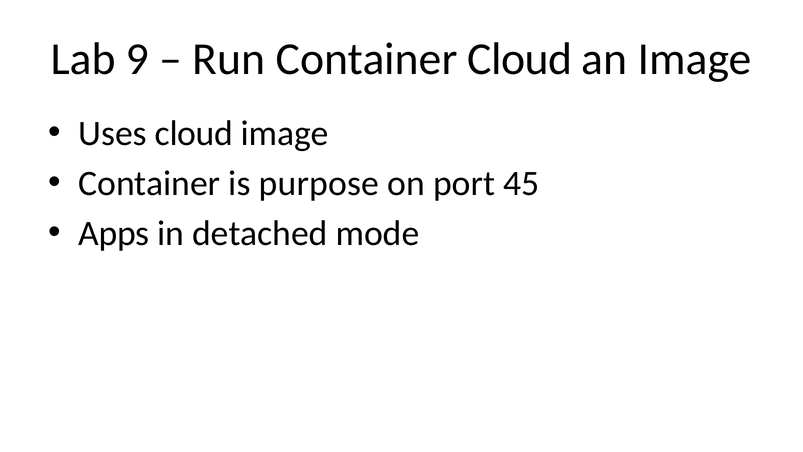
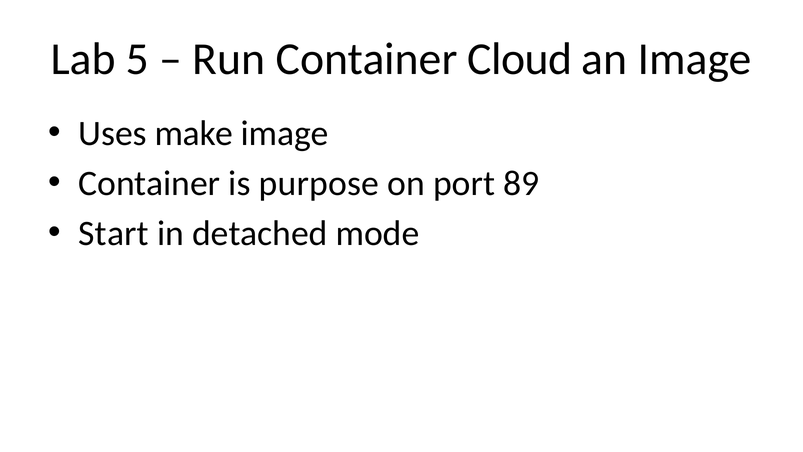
9: 9 -> 5 (137, 59)
Uses cloud: cloud -> make (194, 133)
45: 45 -> 89 (521, 183)
Apps: Apps -> Start (114, 233)
